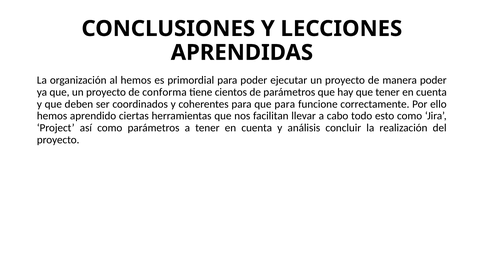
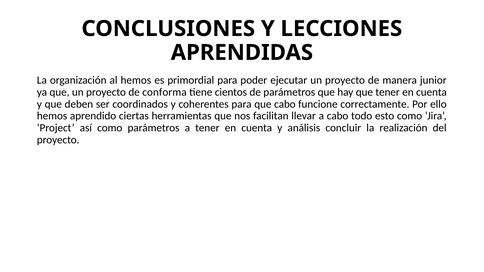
manera poder: poder -> junior (433, 80)
que para: para -> cabo (285, 104)
